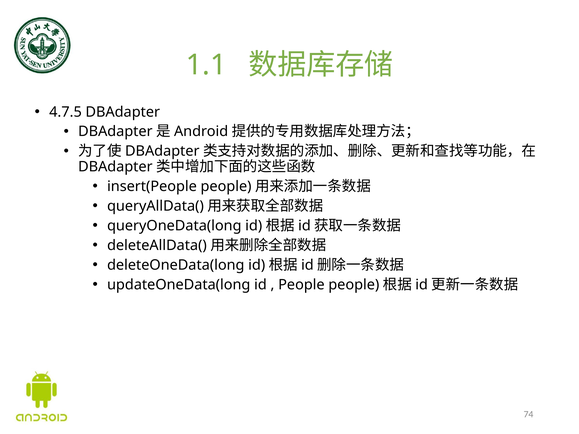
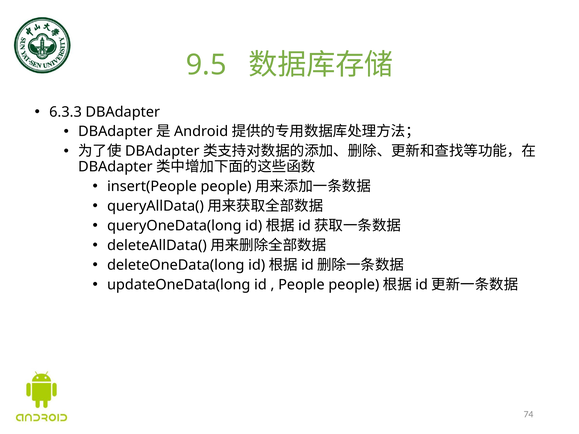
1.1: 1.1 -> 9.5 (206, 65)
4.7.5: 4.7.5 -> 6.3.3 (66, 112)
